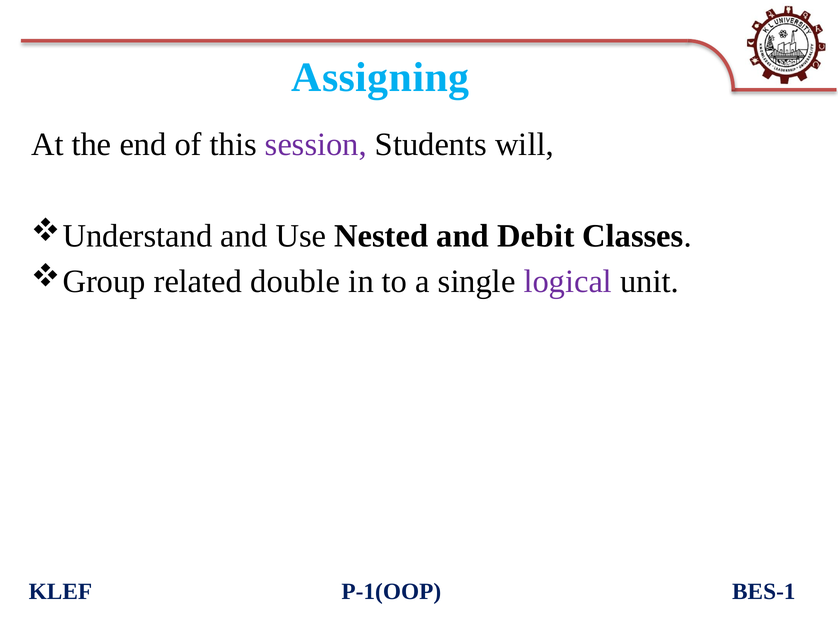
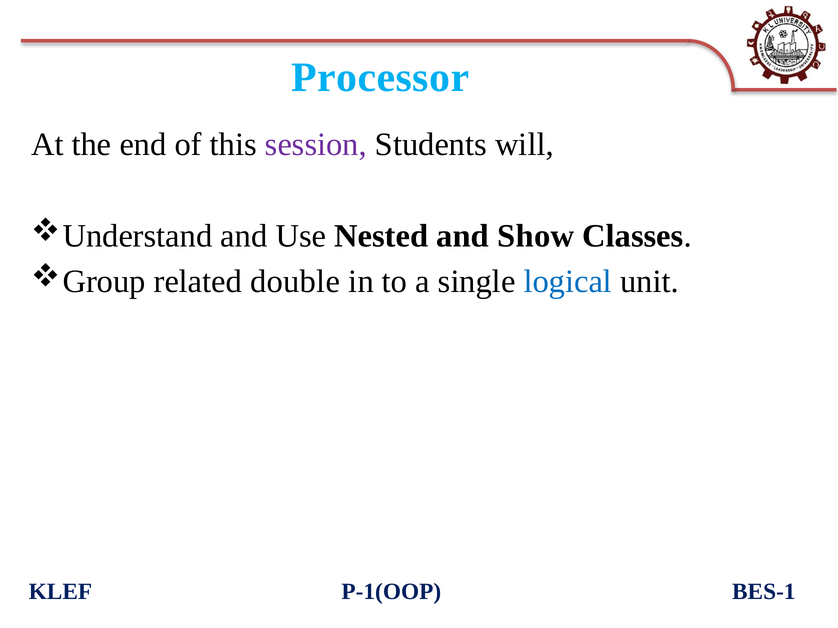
Assigning: Assigning -> Processor (380, 78)
Debit: Debit -> Show (536, 236)
logical colour: purple -> blue (568, 282)
